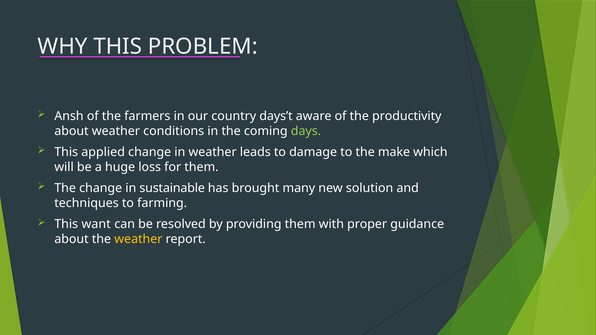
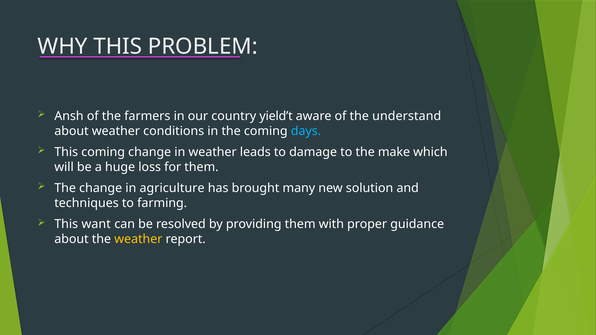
days’t: days’t -> yield’t (276, 116)
productivity: productivity -> understand (407, 116)
days colour: light green -> light blue (306, 131)
This applied: applied -> coming (103, 152)
sustainable: sustainable -> agriculture (172, 188)
